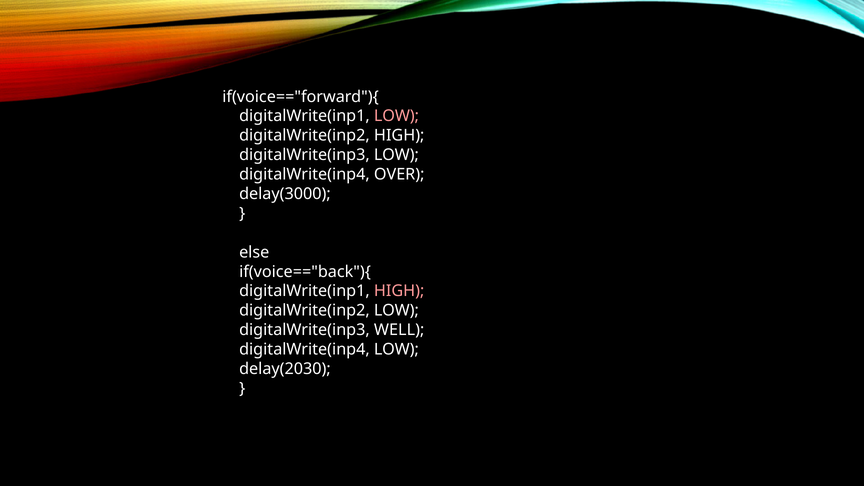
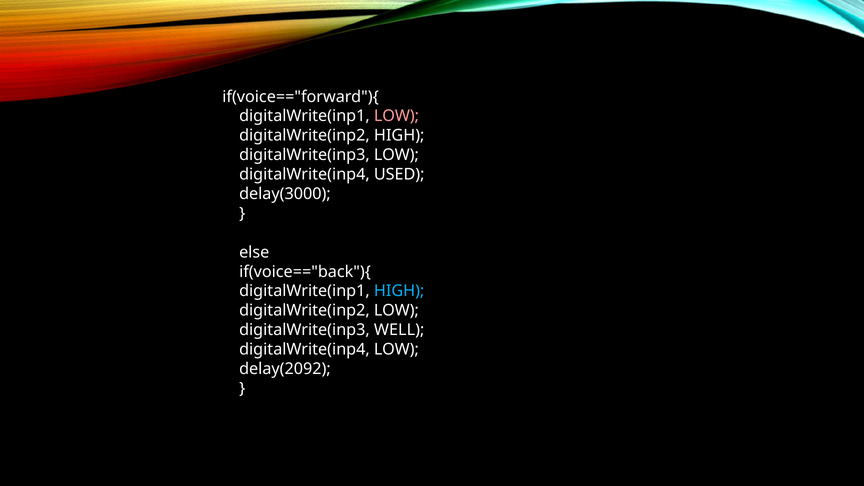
OVER: OVER -> USED (399, 174)
HIGH colour: pink -> light blue (399, 291)
delay(2030: delay(2030 -> delay(2092 (285, 369)
